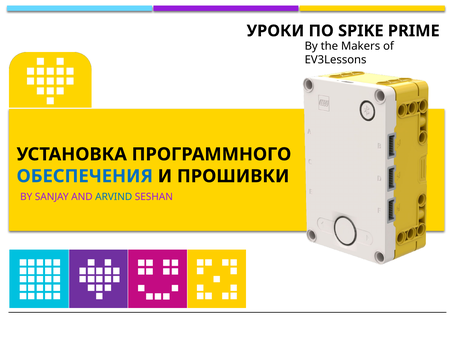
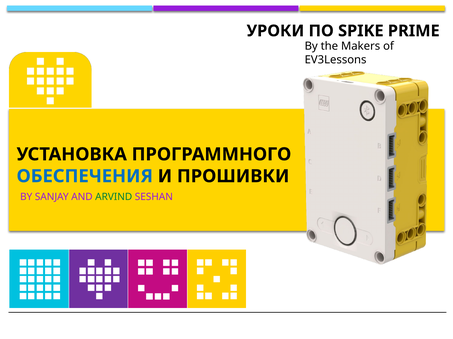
ARVIND colour: blue -> green (114, 197)
